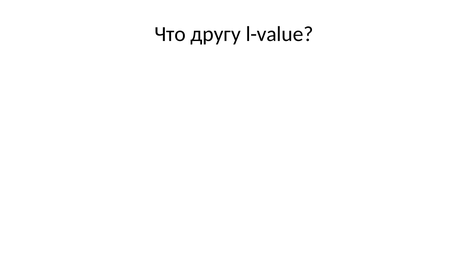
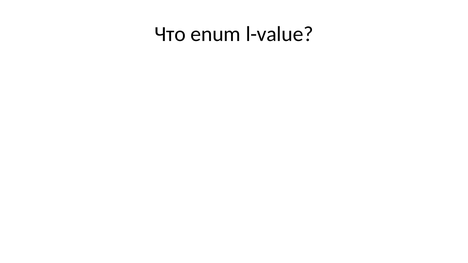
другу: другу -> enum (216, 34)
